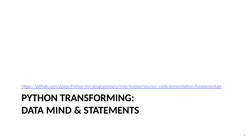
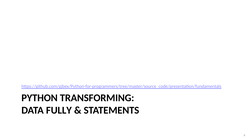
MIND: MIND -> FULLY (59, 110)
